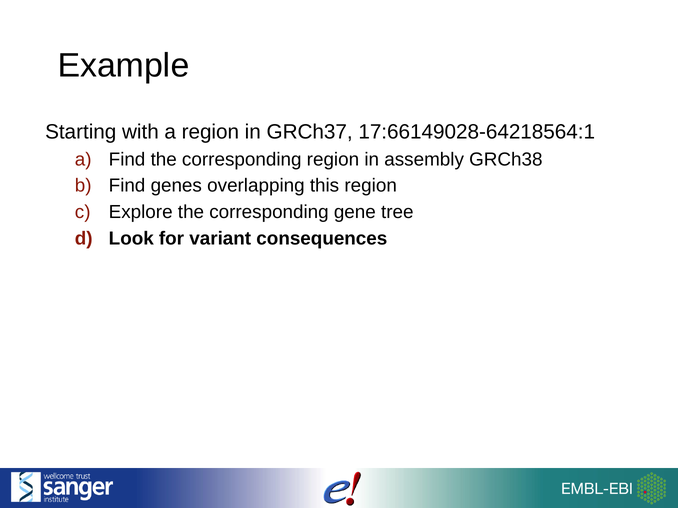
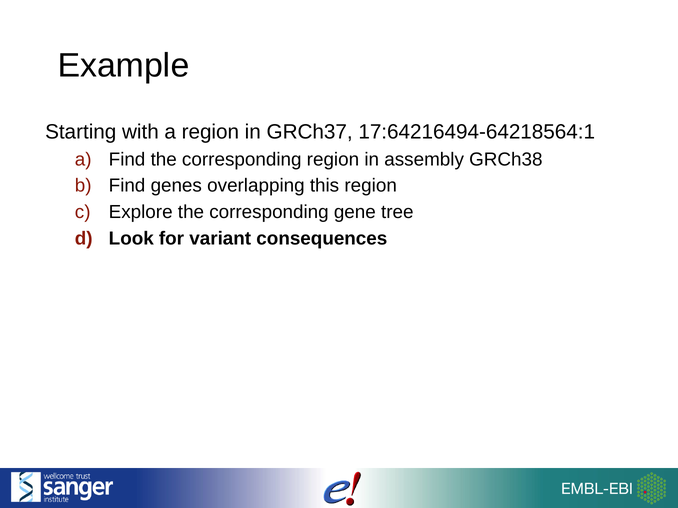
17:66149028-64218564:1: 17:66149028-64218564:1 -> 17:64216494-64218564:1 (477, 132)
